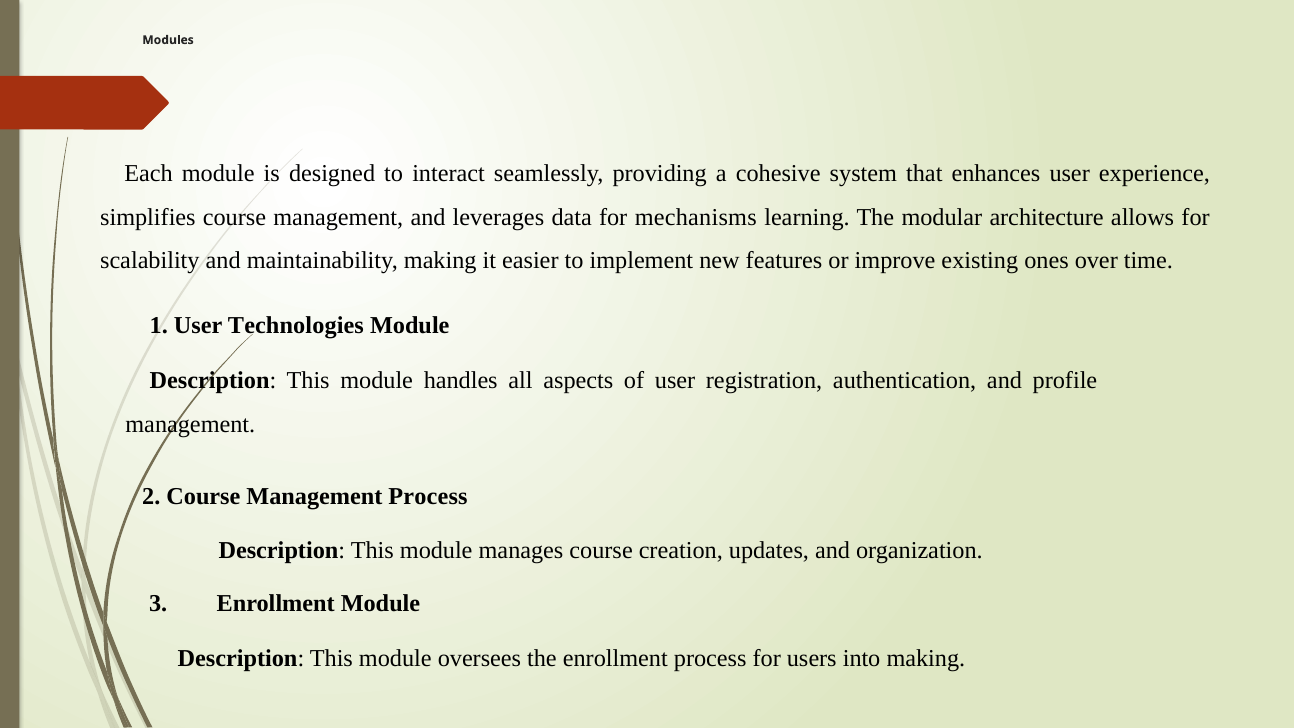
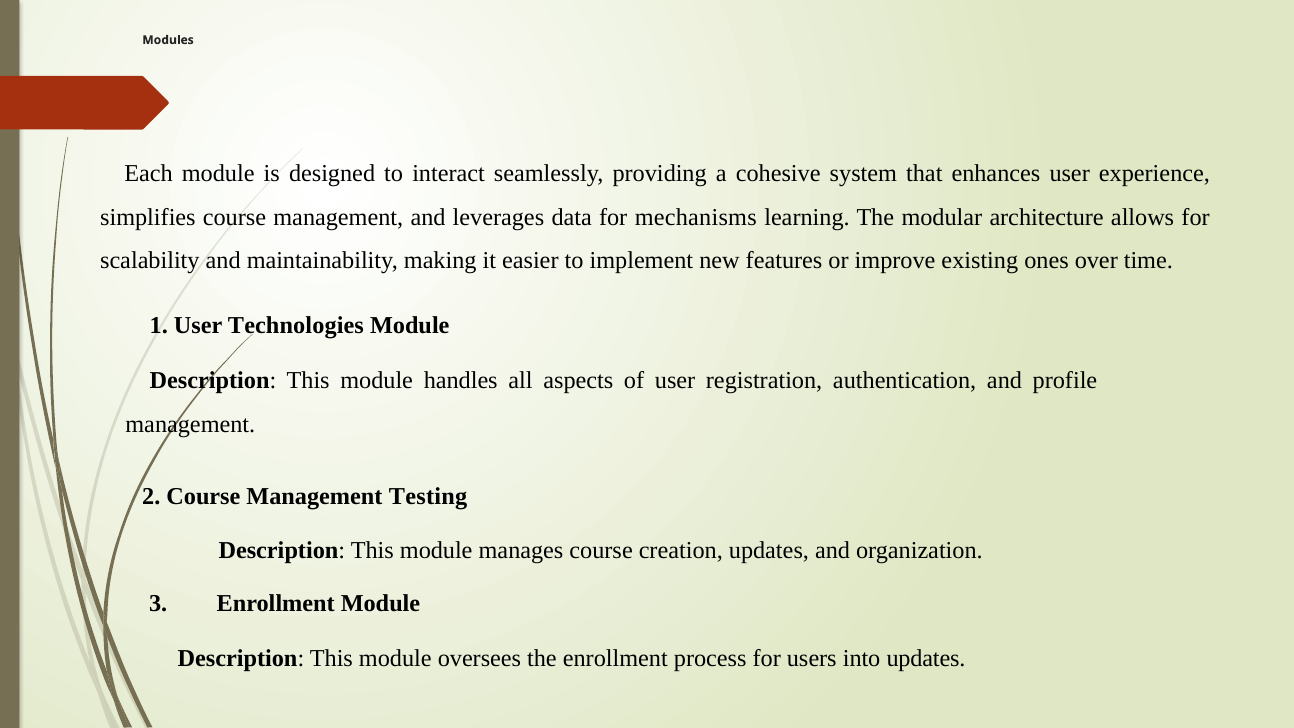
Management Process: Process -> Testing (428, 496)
into making: making -> updates (926, 658)
